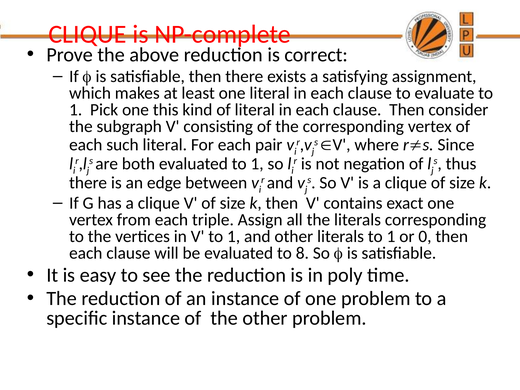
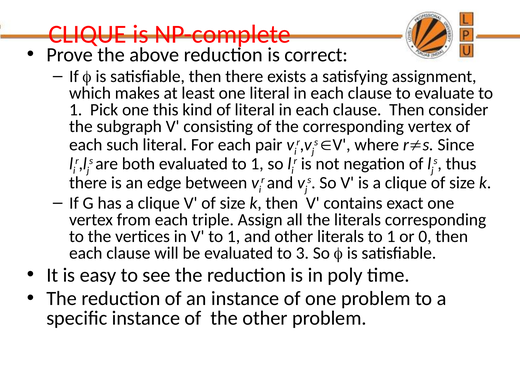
8: 8 -> 3 (302, 253)
